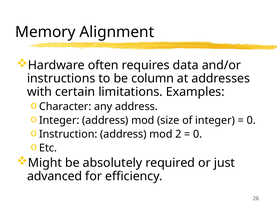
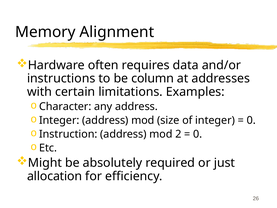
advanced: advanced -> allocation (55, 176)
